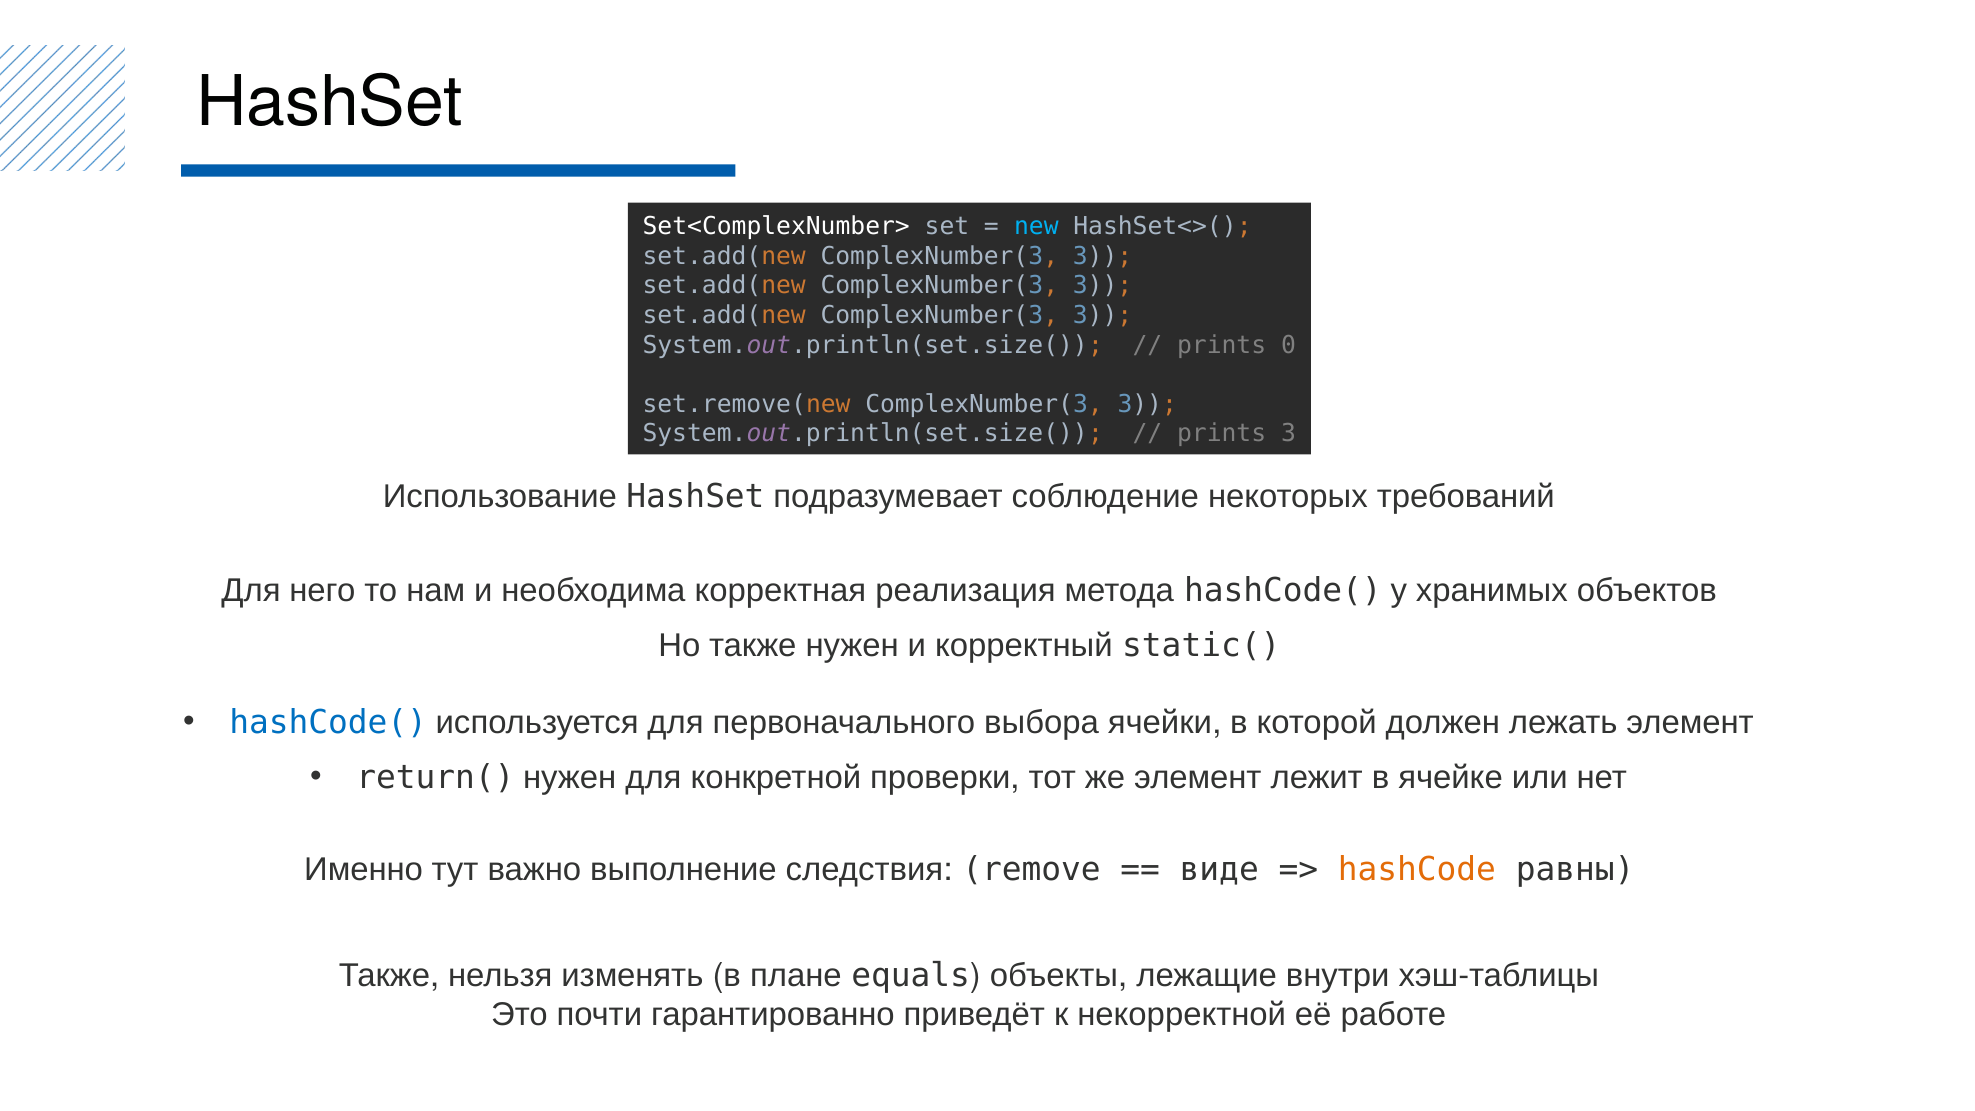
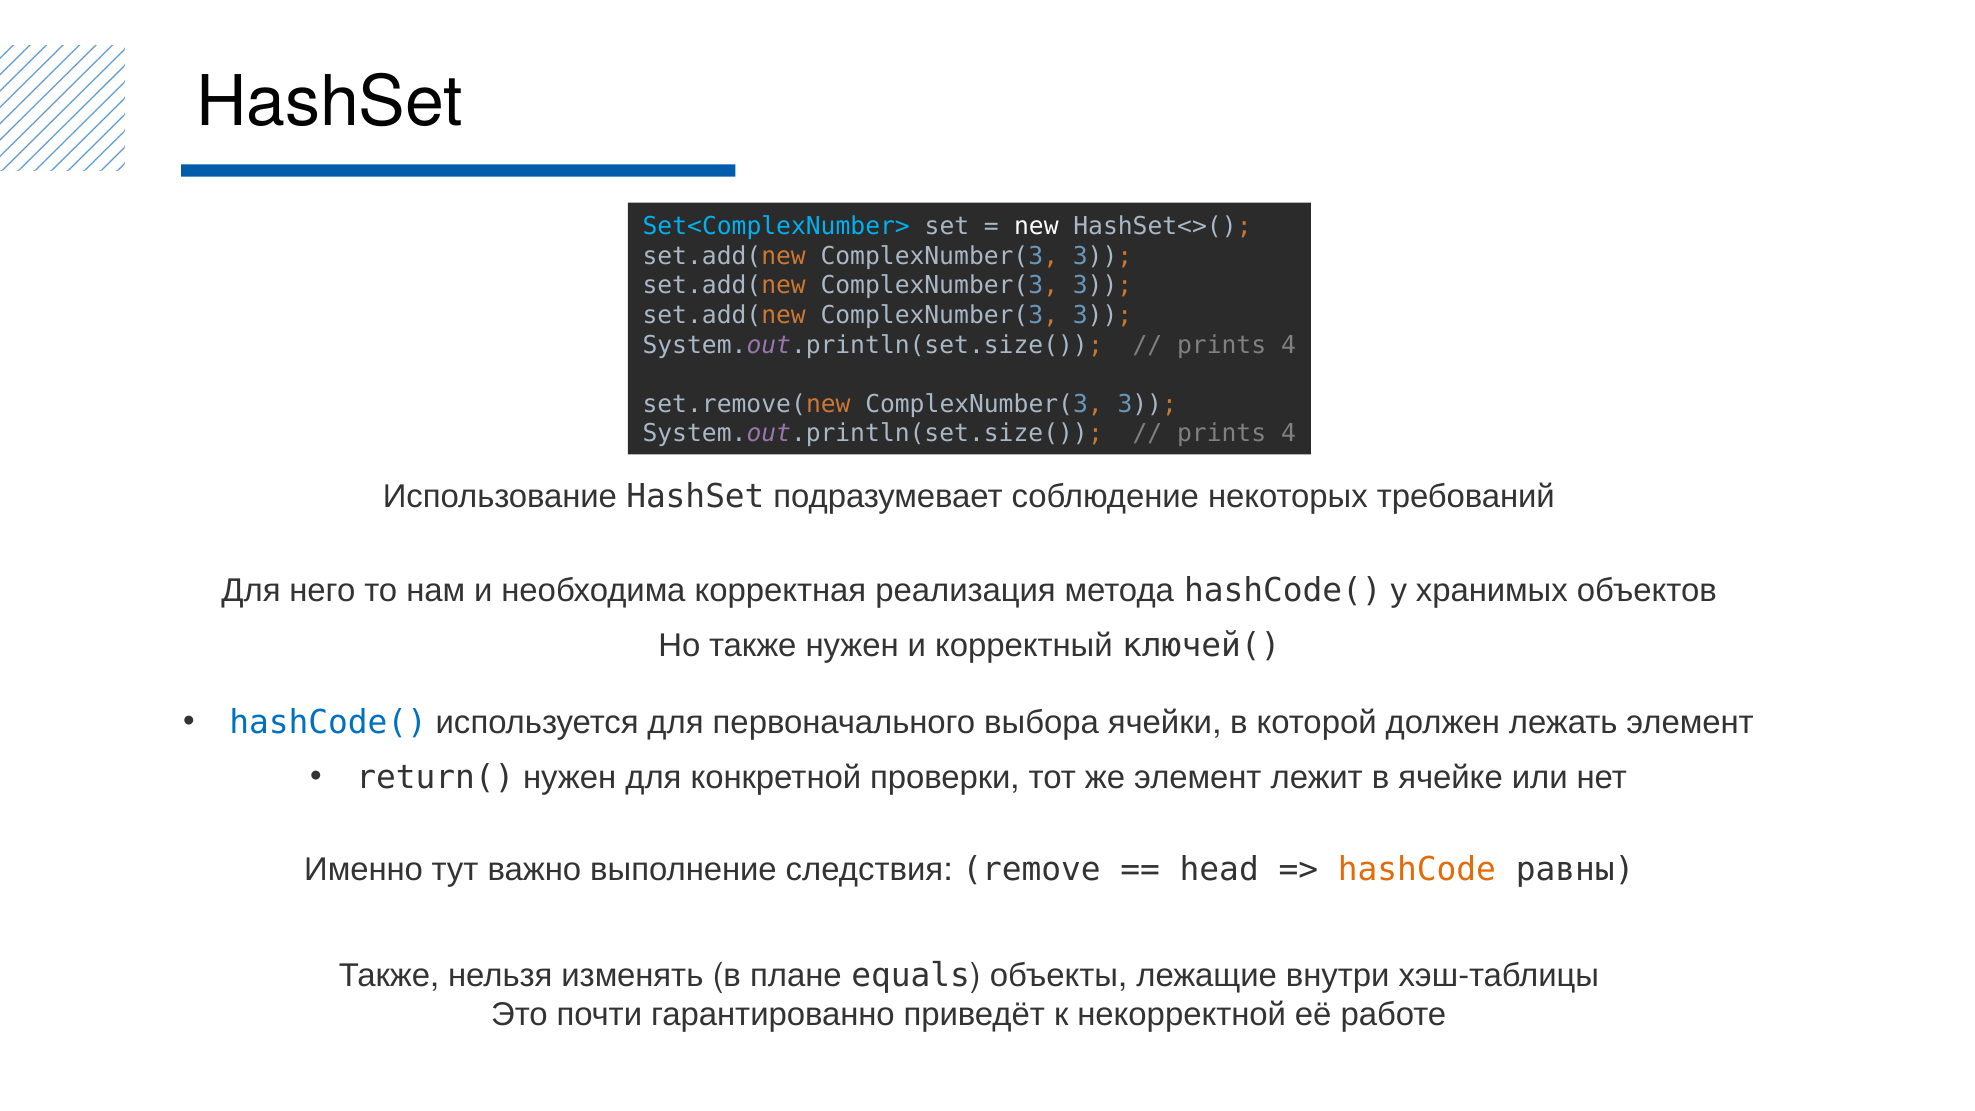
Set<ComplexNumber> colour: white -> light blue (776, 226)
new colour: light blue -> white (1036, 226)
0: 0 -> 4 (1289, 345)
3: 3 -> 4 (1289, 434)
static(: static( -> ключей( (1201, 645)
виде: виде -> head (1219, 869)
